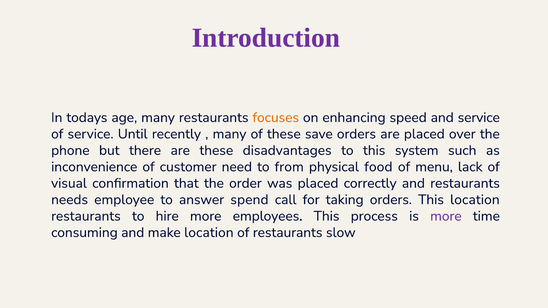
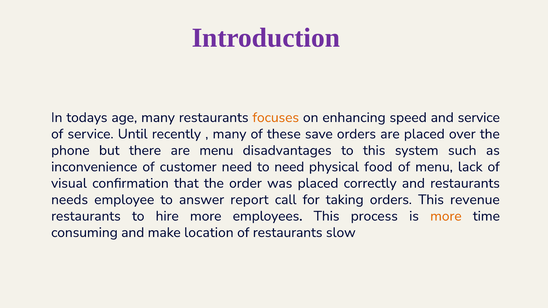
are these: these -> menu (216, 150)
to from: from -> need (289, 167)
spend: spend -> report (249, 200)
This location: location -> revenue (475, 200)
more colour: purple -> orange (446, 216)
